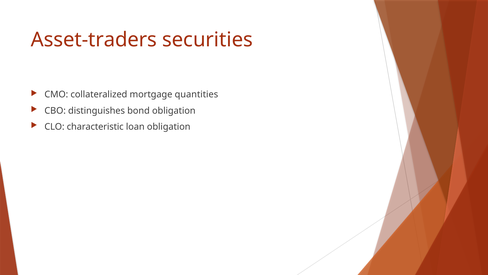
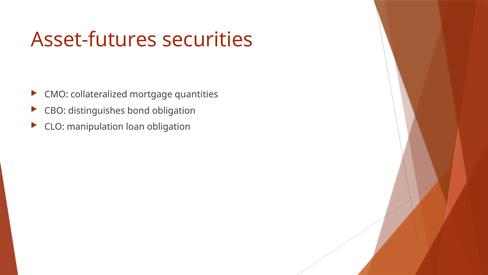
Asset-traders: Asset-traders -> Asset-futures (94, 40)
characteristic: characteristic -> manipulation (95, 127)
